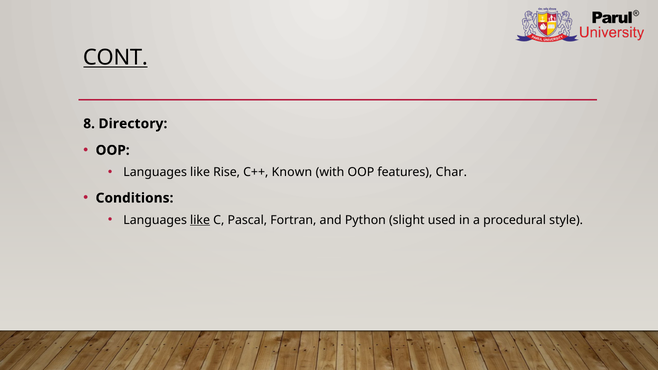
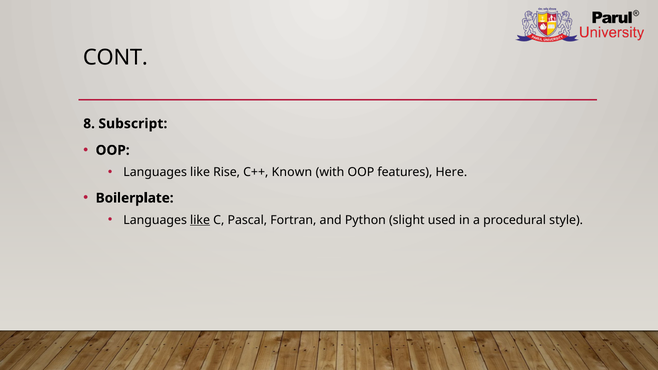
CONT underline: present -> none (115, 58)
Directory: Directory -> Subscript (133, 124)
Char: Char -> Here (451, 172)
Conditions: Conditions -> Boilerplate (135, 198)
